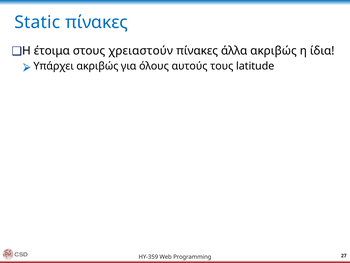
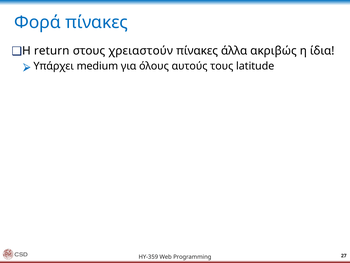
Static: Static -> Φορά (37, 22)
έτοιμα: έτοιμα -> return (52, 51)
Υπάρχει ακριβώς: ακριβώς -> medium (97, 66)
